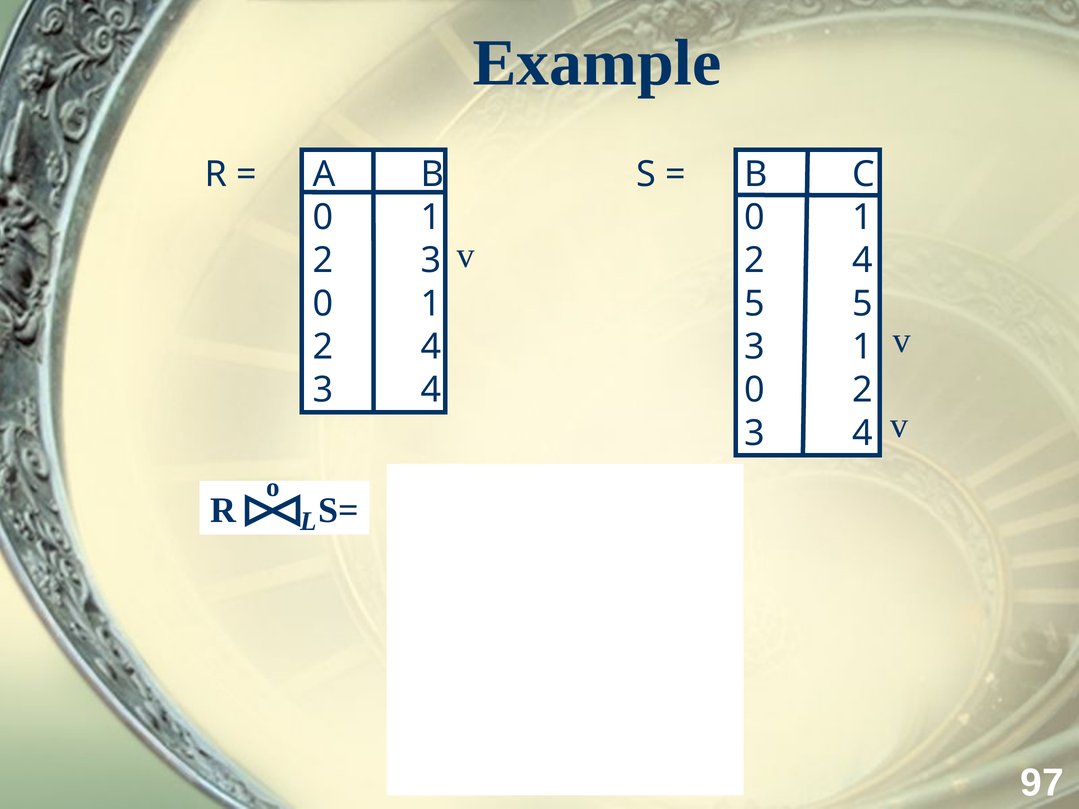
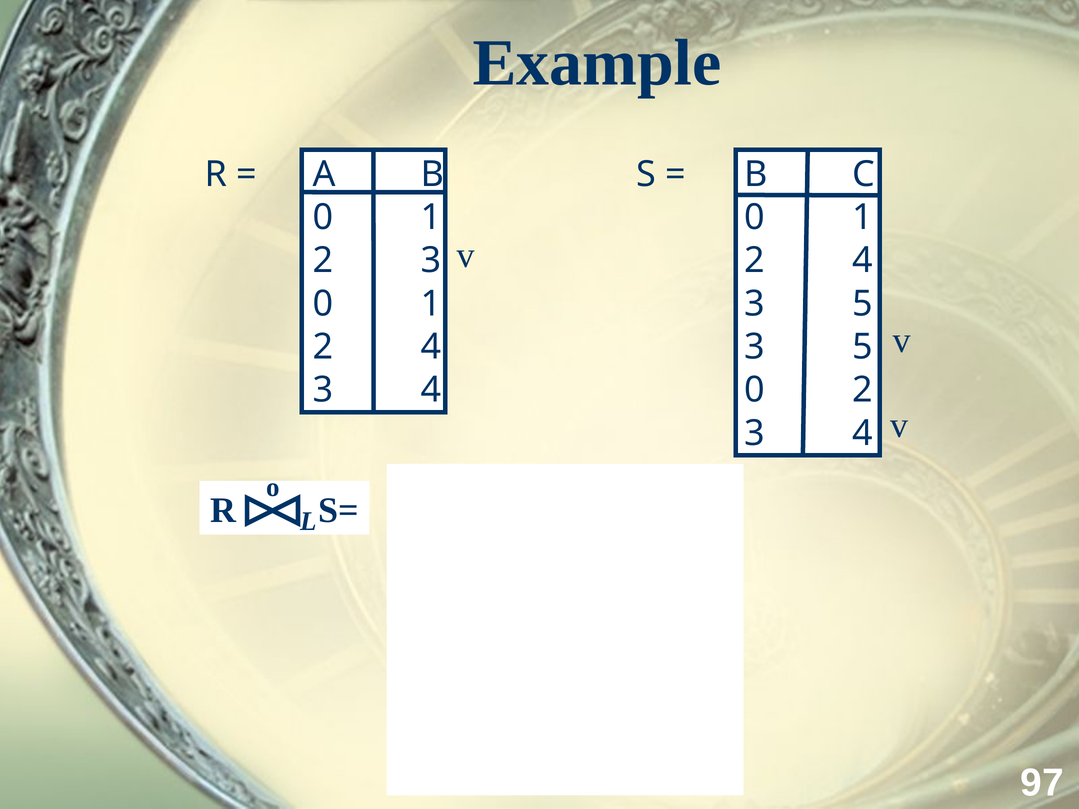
1 5: 5 -> 3 (755, 304)
4 3 1: 1 -> 5 (862, 347)
